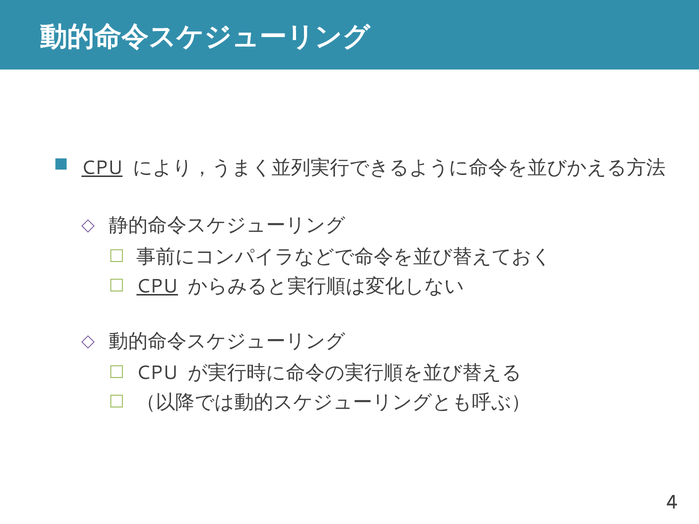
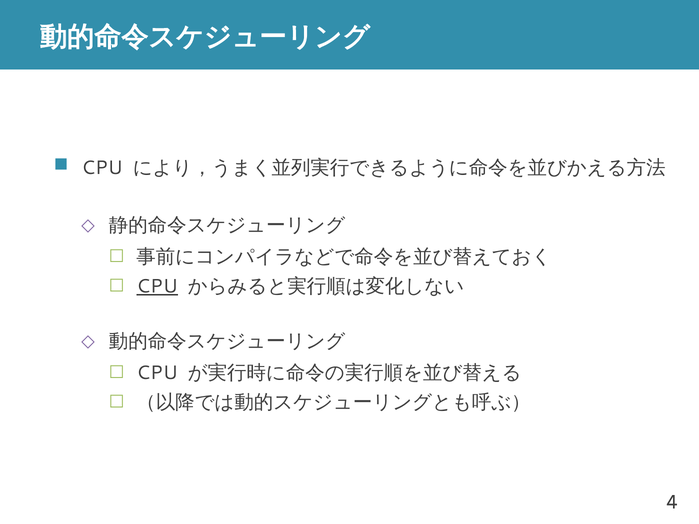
CPU underline: present -> none (102, 168)
